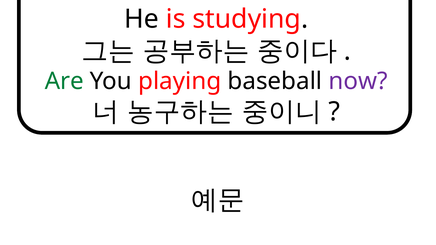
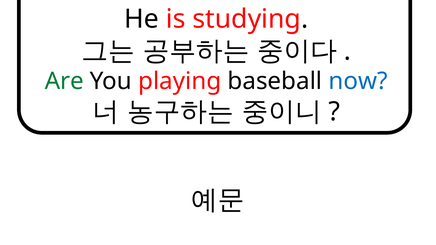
now colour: purple -> blue (358, 81)
